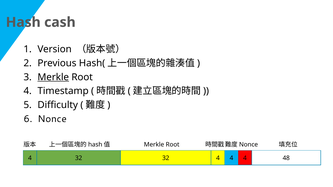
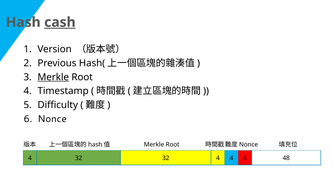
cash underline: none -> present (60, 22)
